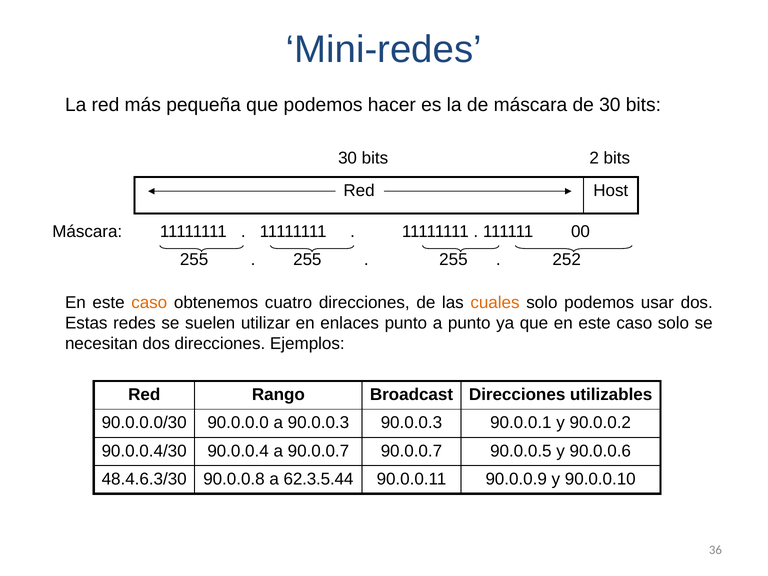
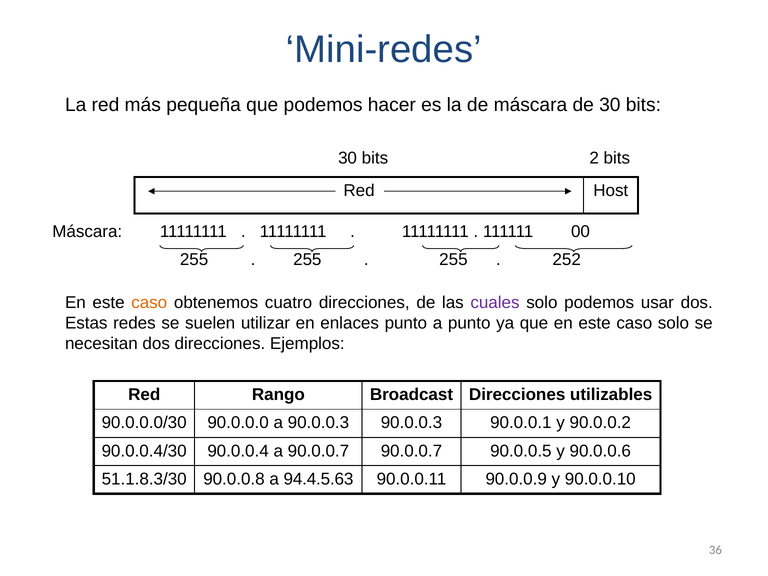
cuales colour: orange -> purple (495, 303)
48.4.6.3/30: 48.4.6.3/30 -> 51.1.8.3/30 (144, 479)
62.3.5.44: 62.3.5.44 -> 94.4.5.63 (318, 479)
